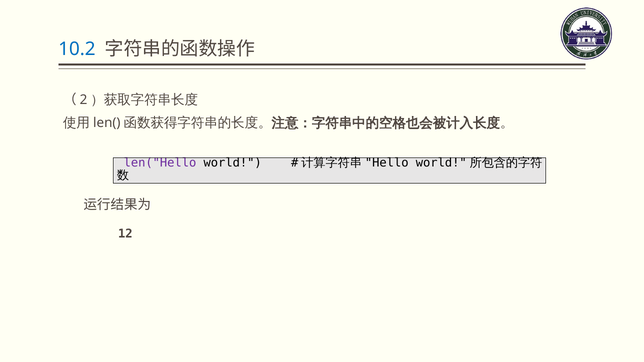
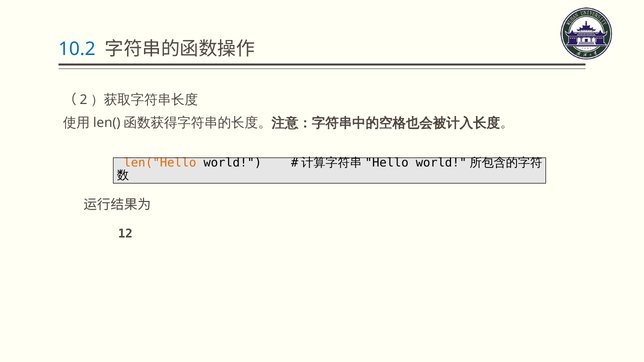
len("Hello colour: purple -> orange (160, 163)
